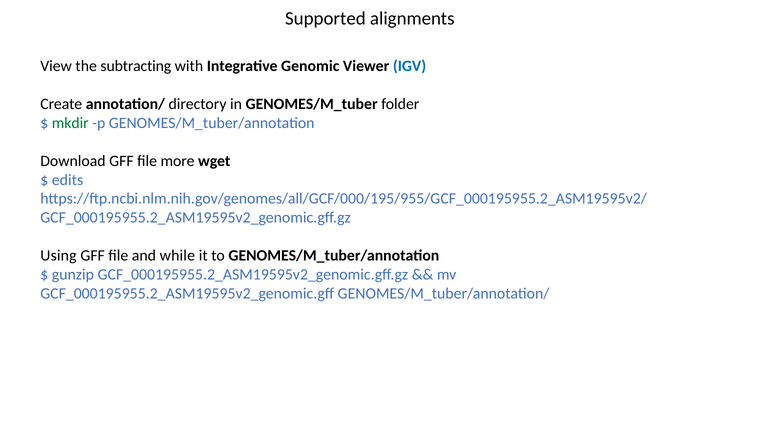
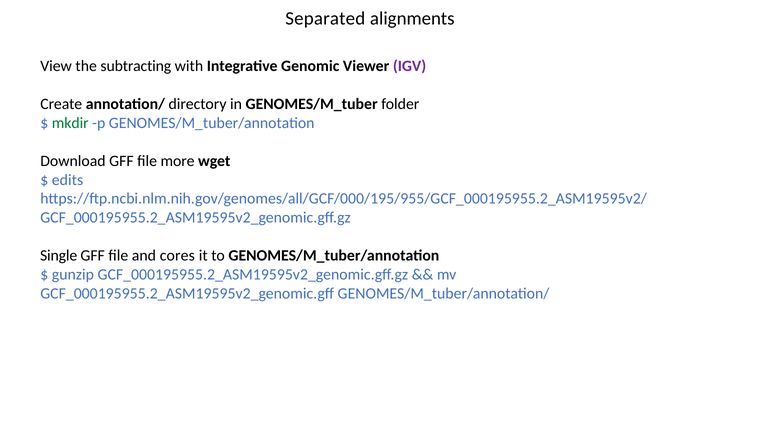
Supported: Supported -> Separated (325, 19)
IGV colour: blue -> purple (410, 66)
Using: Using -> Single (59, 255)
while: while -> cores (177, 255)
